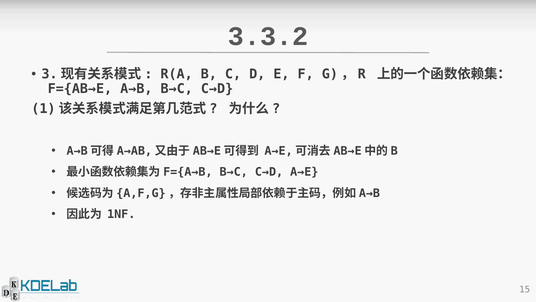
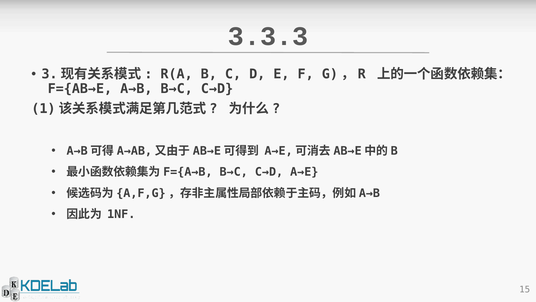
3.3.2: 3.3.2 -> 3.3.3 (268, 36)
